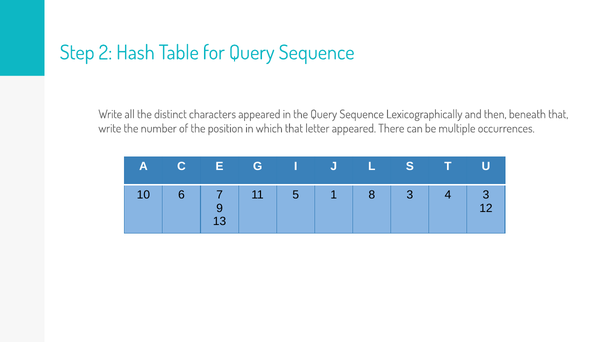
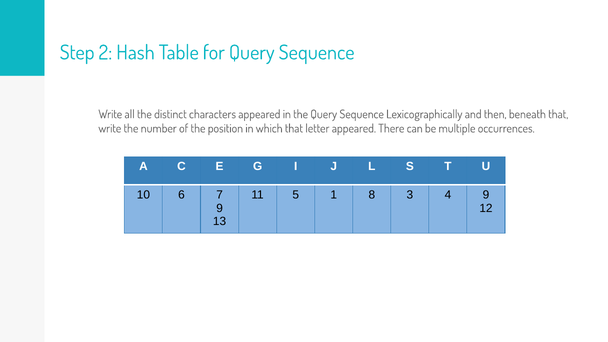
4 3: 3 -> 9 (486, 195)
